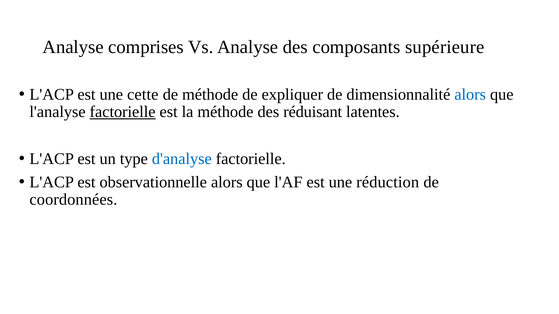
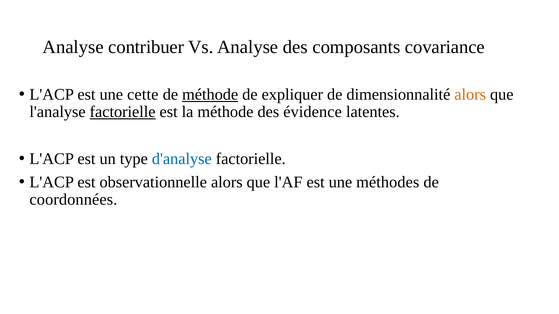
comprises: comprises -> contribuer (146, 47)
supérieure: supérieure -> covariance (445, 47)
méthode underline: none -> present (210, 94)
alors colour: blue -> orange (470, 94)
réduisant: réduisant -> évidence (313, 112)
réduction: réduction -> méthodes (388, 182)
